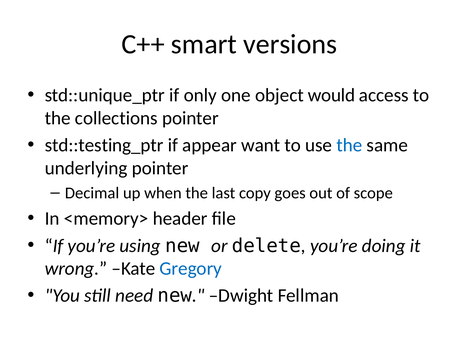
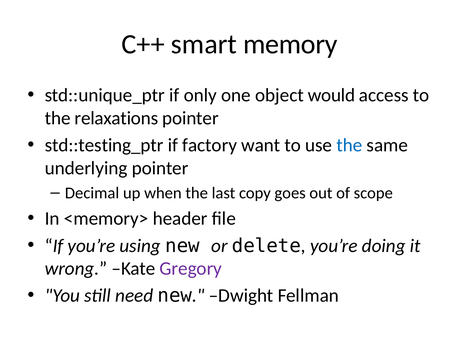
versions: versions -> memory (290, 44)
collections: collections -> relaxations (116, 118)
appear: appear -> factory (210, 145)
Gregory colour: blue -> purple (191, 269)
